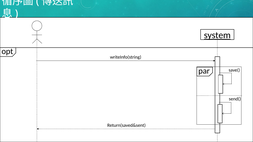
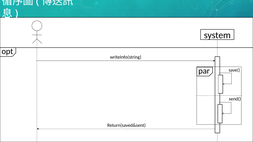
system underline: present -> none (217, 35)
